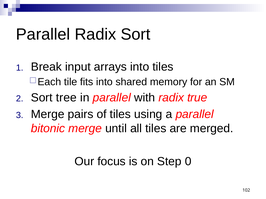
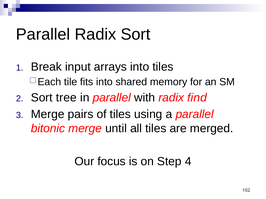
true: true -> find (197, 98)
0: 0 -> 4 (188, 162)
